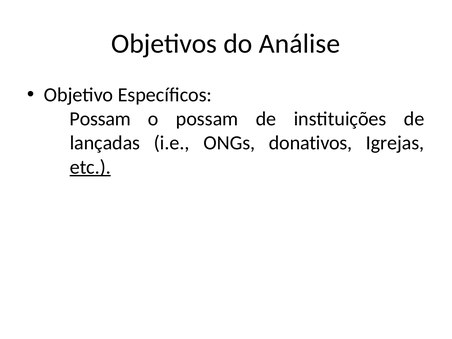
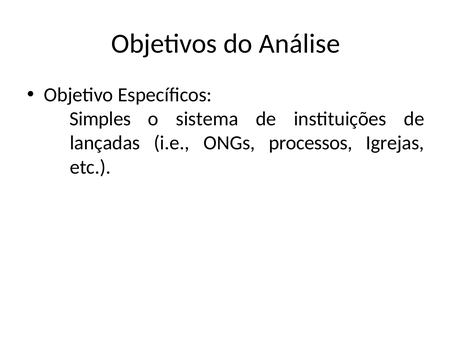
Possam: Possam -> Simples (100, 119)
o possam: possam -> sistema (207, 119)
donativos: donativos -> processos (311, 143)
etc underline: present -> none (90, 167)
